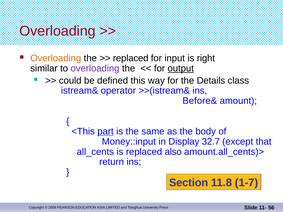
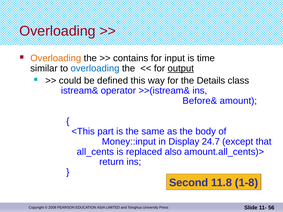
replaced: replaced -> contains (131, 58)
right: right -> time (206, 58)
overloading colour: purple -> blue (95, 69)
part underline: present -> none (106, 132)
32.7: 32.7 -> 24.7 (211, 142)
Section: Section -> Second (189, 183)
1-7: 1-7 -> 1-8 (247, 183)
